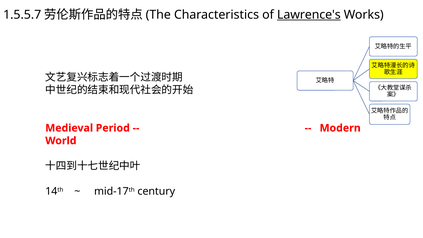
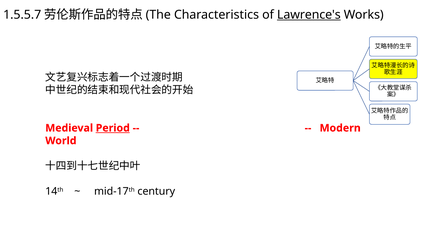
Period underline: none -> present (113, 128)
